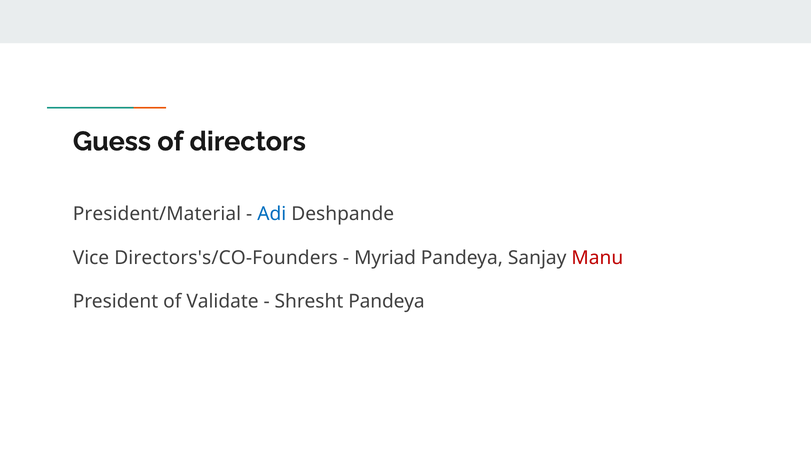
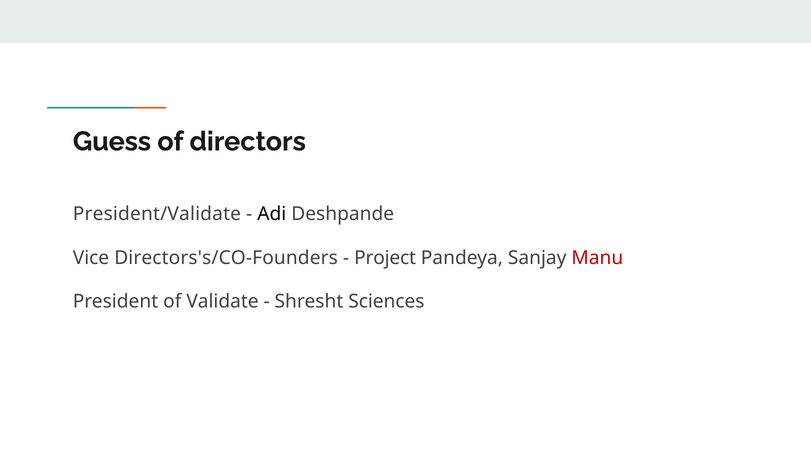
President/Material: President/Material -> President/Validate (157, 214)
Adi colour: blue -> black (272, 214)
Myriad: Myriad -> Project (385, 258)
Shresht Pandeya: Pandeya -> Sciences (386, 301)
